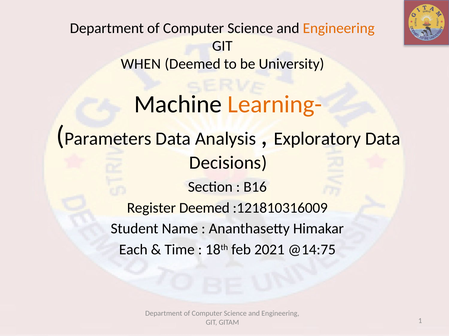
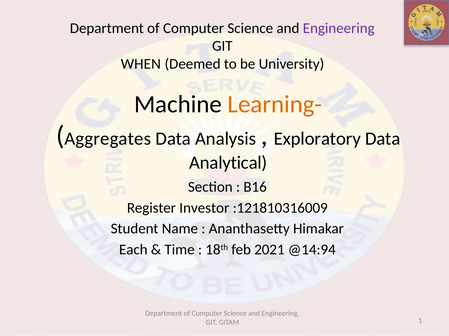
Engineering colour: orange -> purple (339, 28)
Parameters: Parameters -> Aggregates (108, 139)
Decisions: Decisions -> Analytical (228, 163)
Register Deemed: Deemed -> Investor (204, 208)
@14:75: @14:75 -> @14:94 (312, 250)
